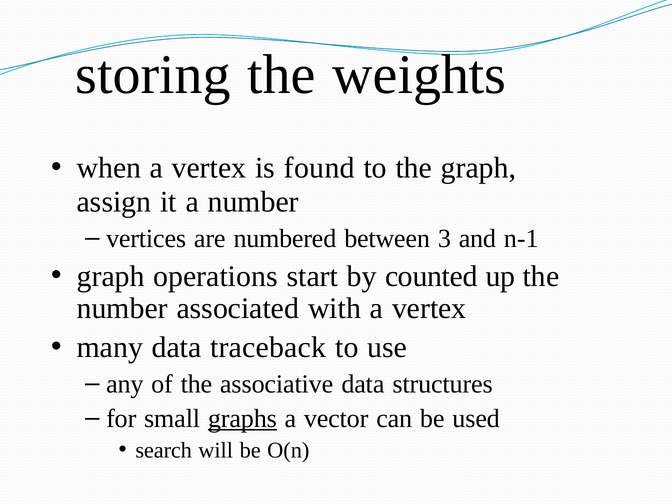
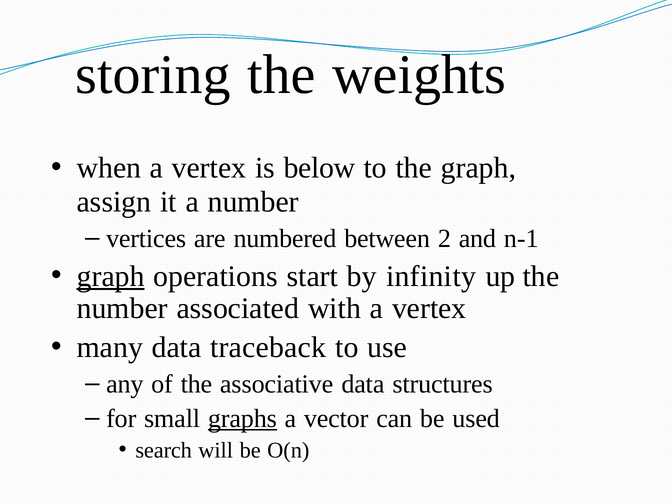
found: found -> below (320, 168)
3: 3 -> 2 (445, 238)
graph underline: none -> present (111, 276)
counted: counted -> infinity (431, 276)
